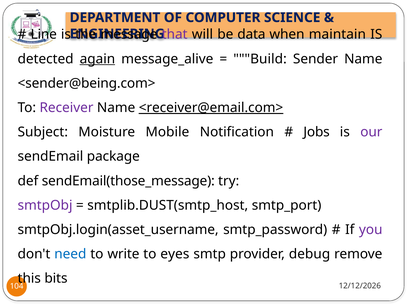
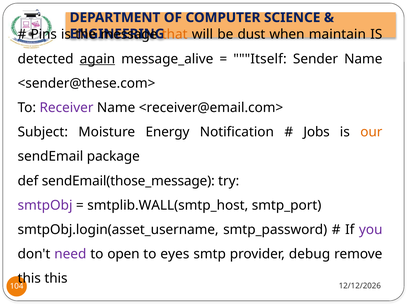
Line: Line -> Pins (44, 34)
that colour: purple -> orange (175, 34)
data: data -> dust (251, 34)
Build: Build -> Itself (260, 59)
<sender@being.com>: <sender@being.com> -> <sender@these.com> (87, 83)
<receiver@email.com> underline: present -> none (211, 108)
Mobile: Mobile -> Energy (168, 132)
our colour: purple -> orange (371, 132)
smtplib.DUST(smtp_host: smtplib.DUST(smtp_host -> smtplib.WALL(smtp_host (168, 205)
need colour: blue -> purple (70, 254)
write: write -> open (123, 254)
this bits: bits -> this (56, 279)
